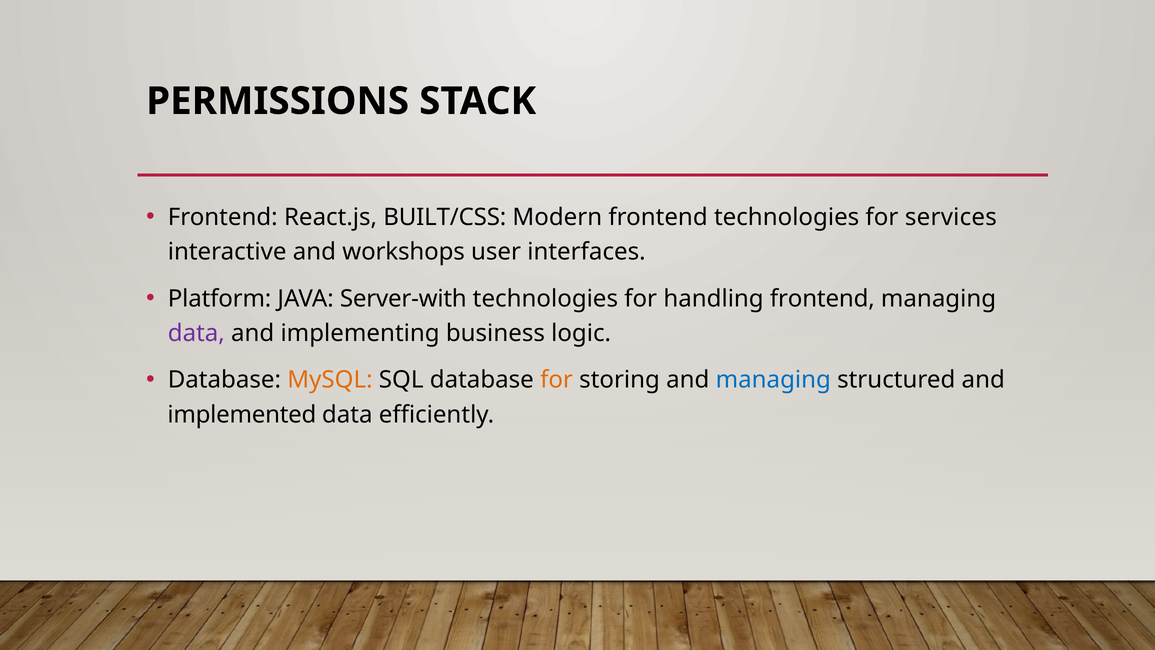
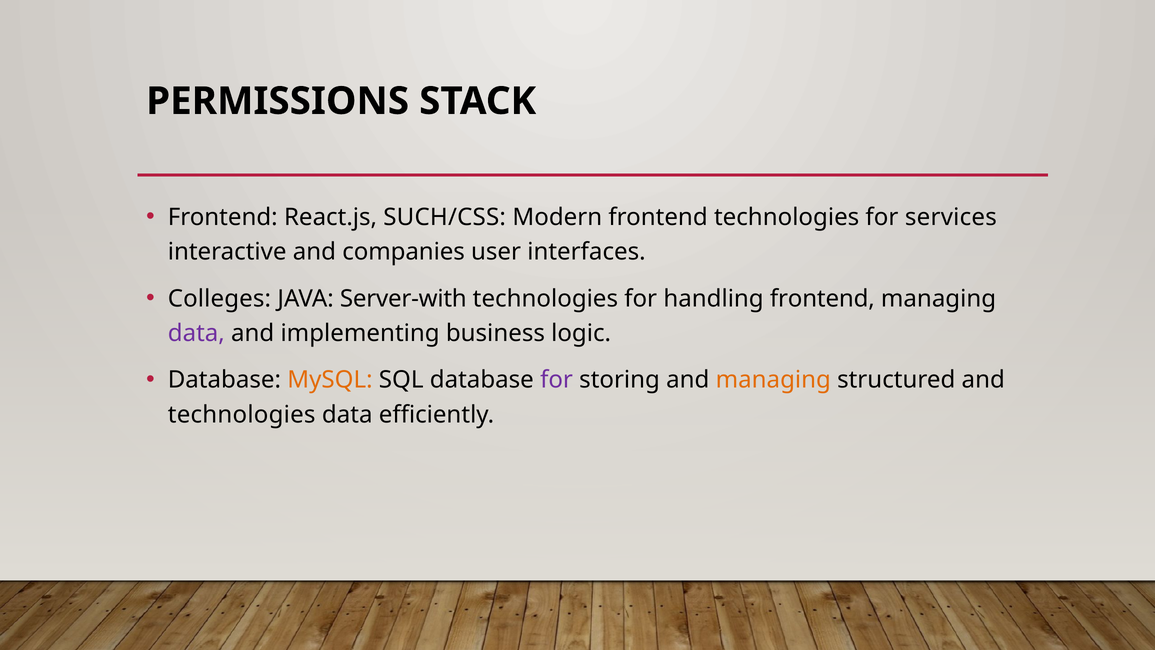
BUILT/CSS: BUILT/CSS -> SUCH/CSS (445, 217)
workshops: workshops -> companies (404, 252)
Platform: Platform -> Colleges (219, 299)
for colour: orange -> purple (557, 380)
managing colour: blue -> orange (773, 380)
implemented: implemented -> technologies (242, 415)
